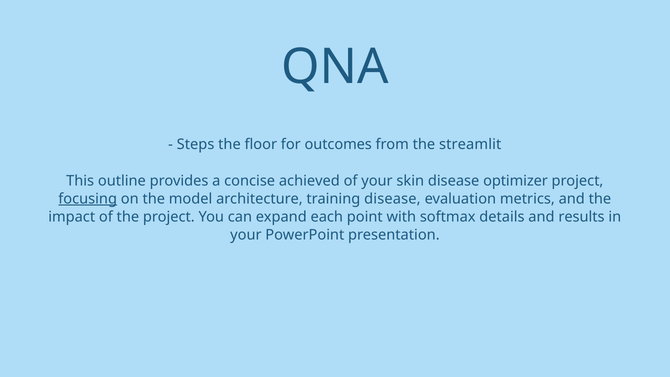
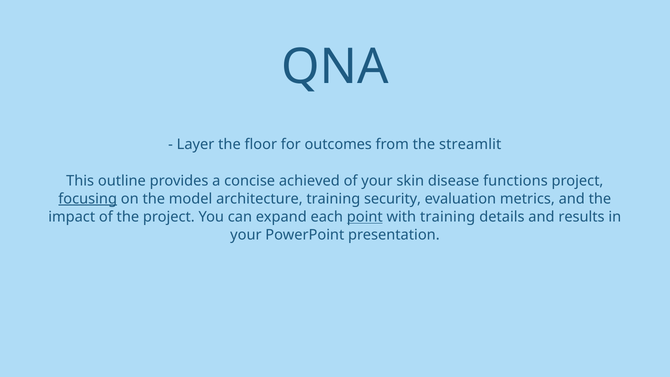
Steps: Steps -> Layer (196, 144)
optimizer: optimizer -> functions (515, 181)
training disease: disease -> security (393, 199)
point underline: none -> present (365, 217)
with softmax: softmax -> training (448, 217)
